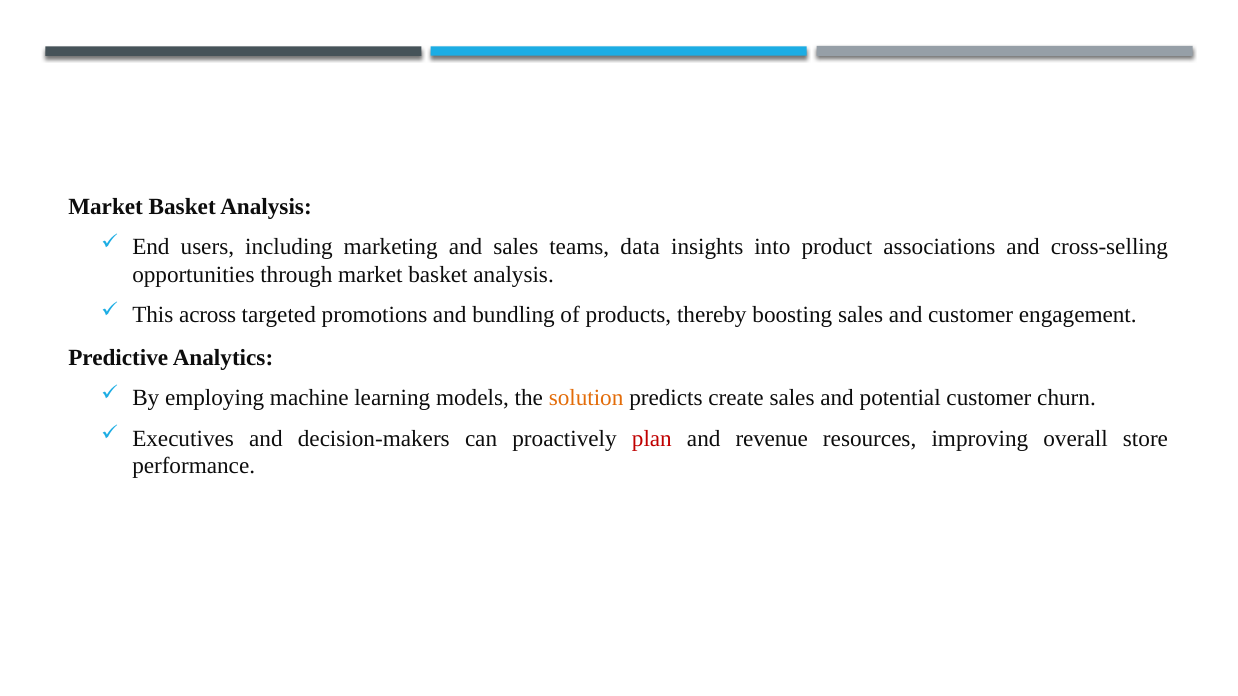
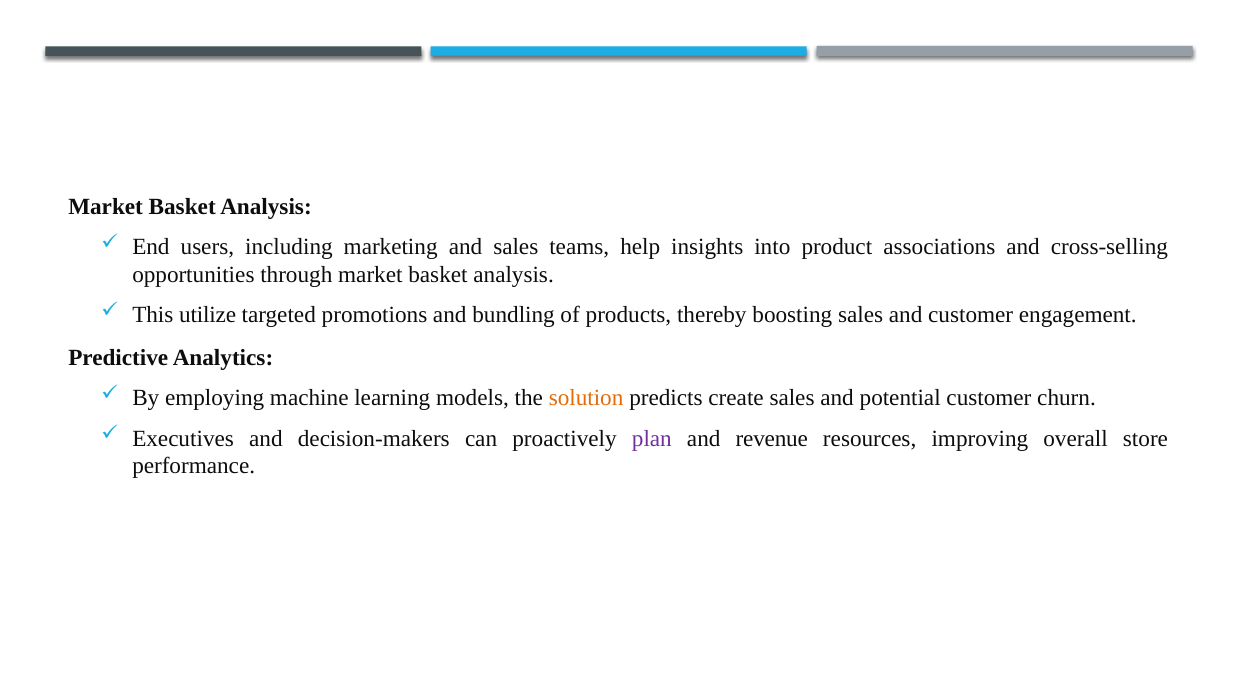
data: data -> help (640, 247)
across: across -> utilize (208, 315)
plan colour: red -> purple (652, 439)
